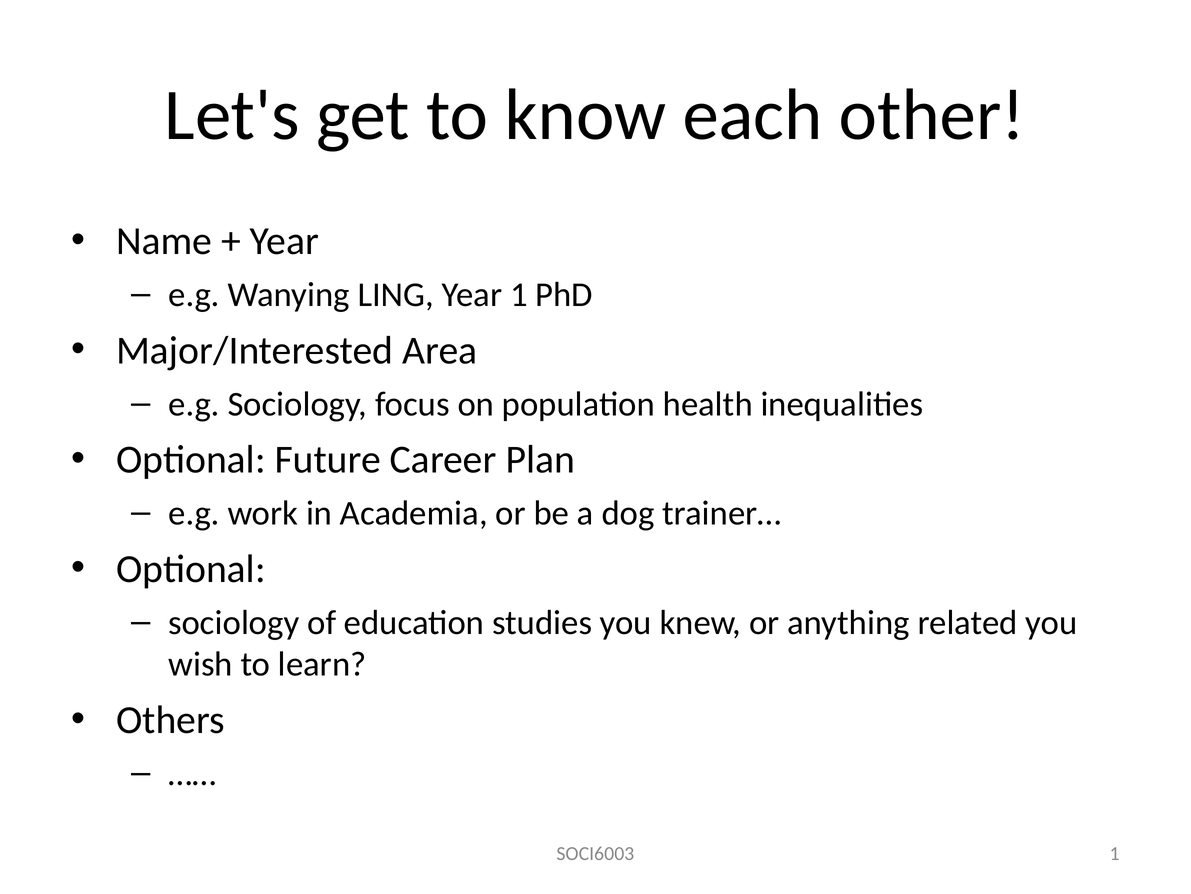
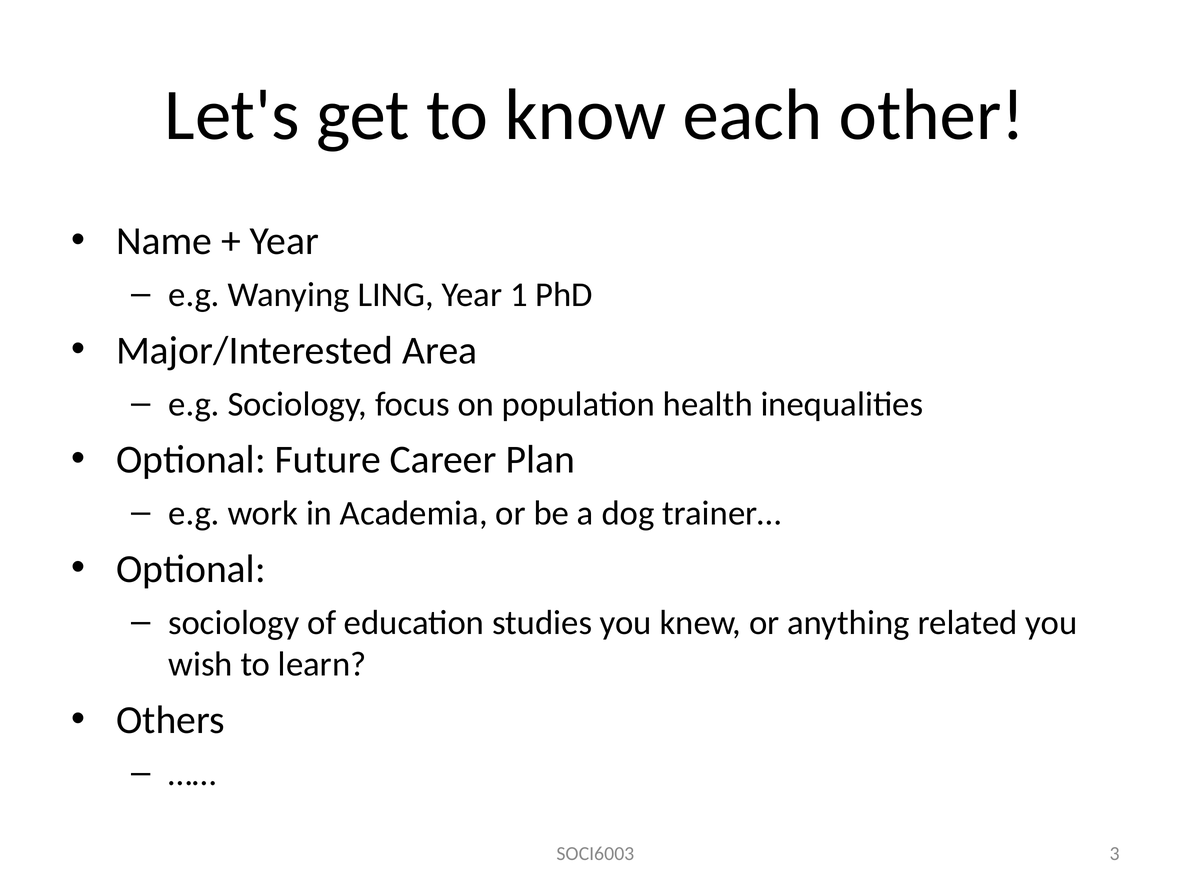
SOCI6003 1: 1 -> 3 (1115, 853)
